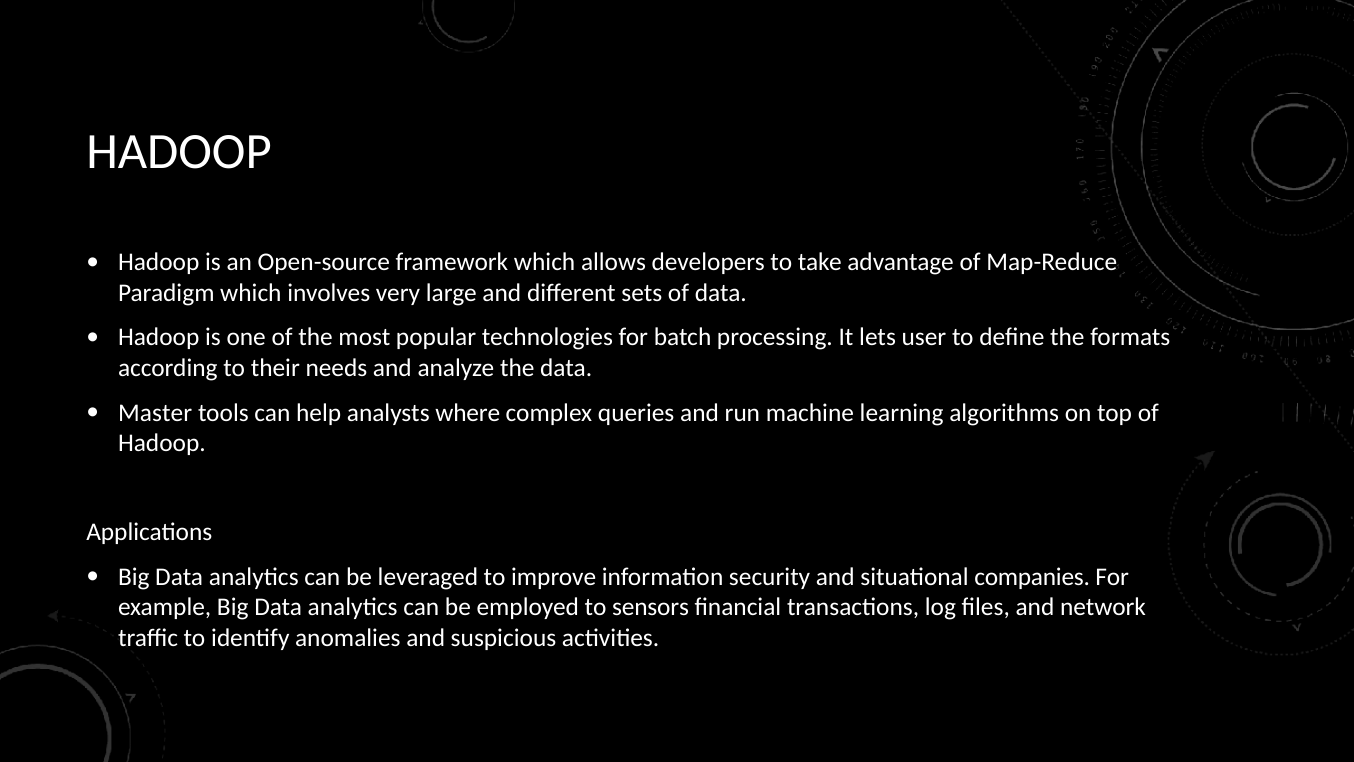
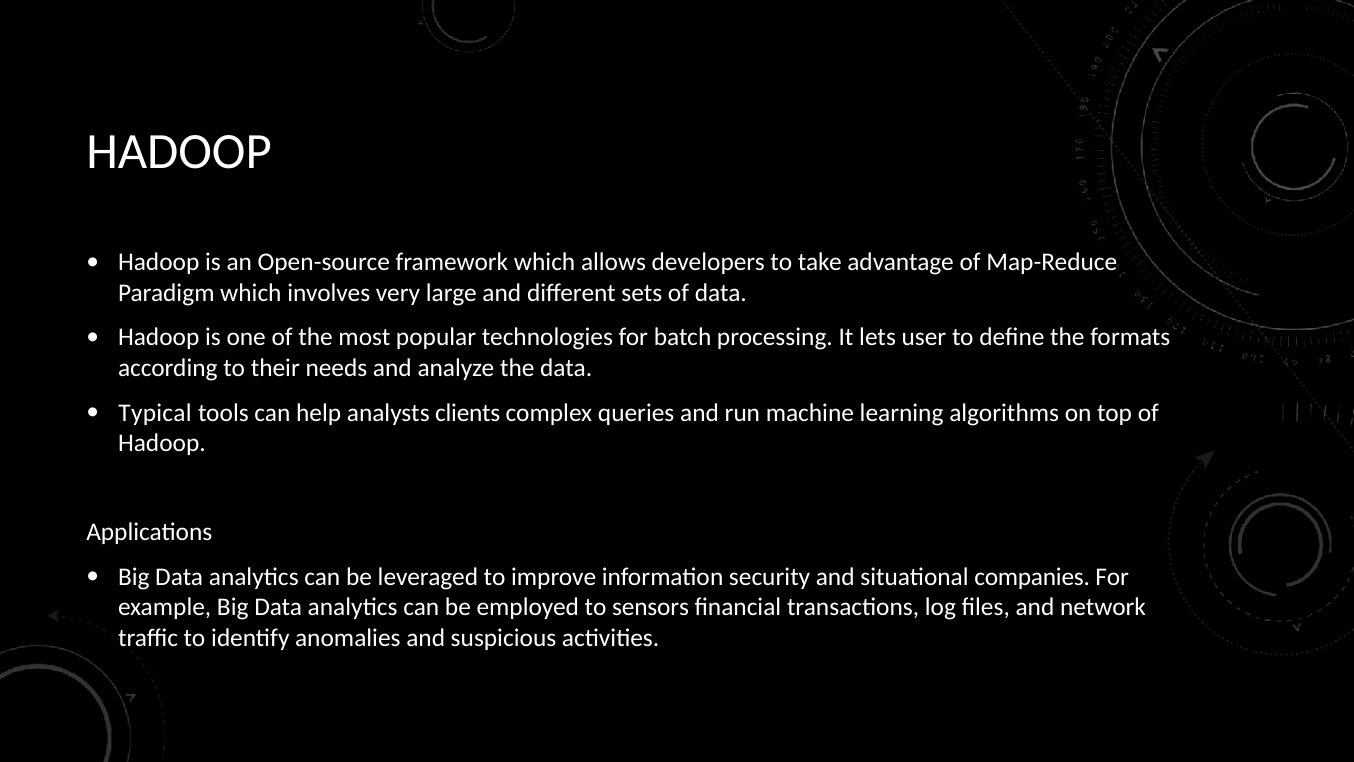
Master: Master -> Typical (155, 412)
where: where -> clients (468, 412)
